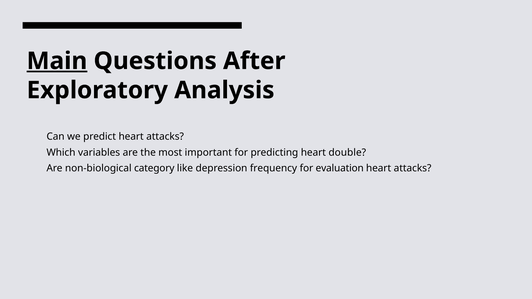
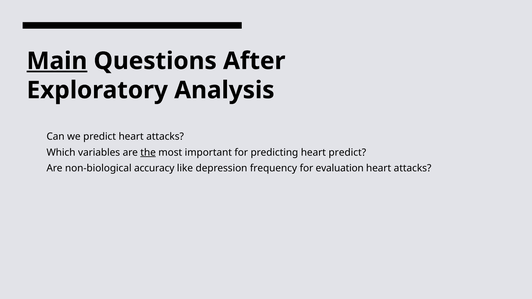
the underline: none -> present (148, 153)
heart double: double -> predict (347, 153)
category: category -> accuracy (154, 168)
